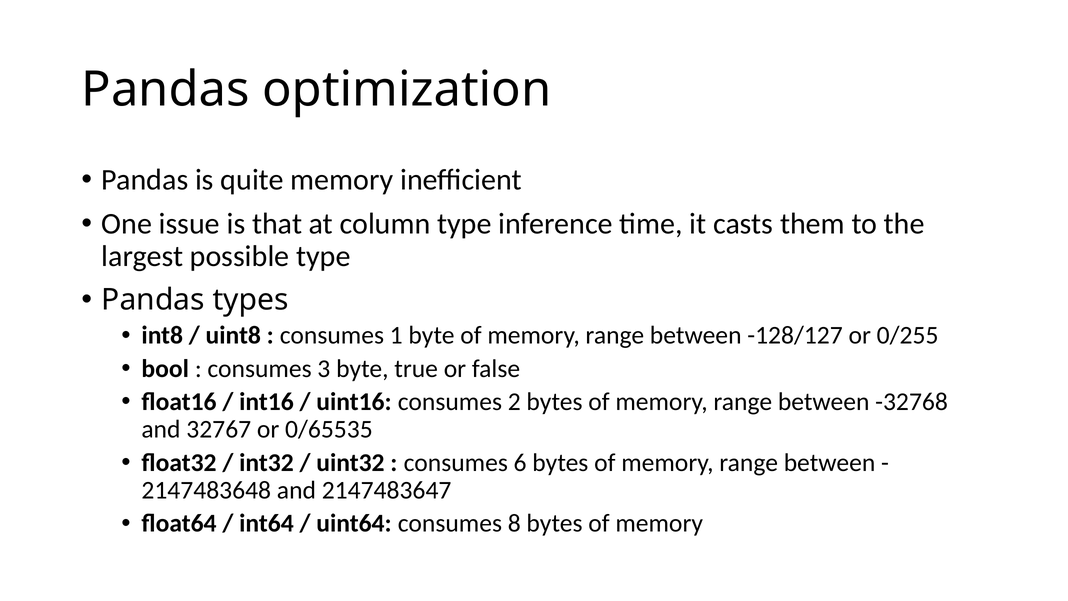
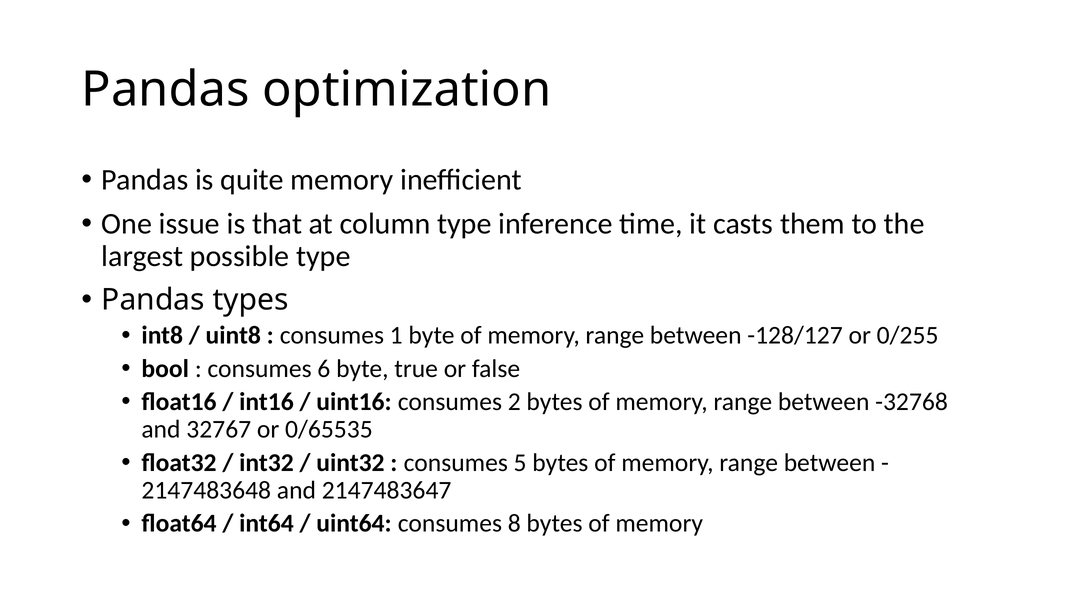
3: 3 -> 6 (324, 368)
6: 6 -> 5 (520, 462)
